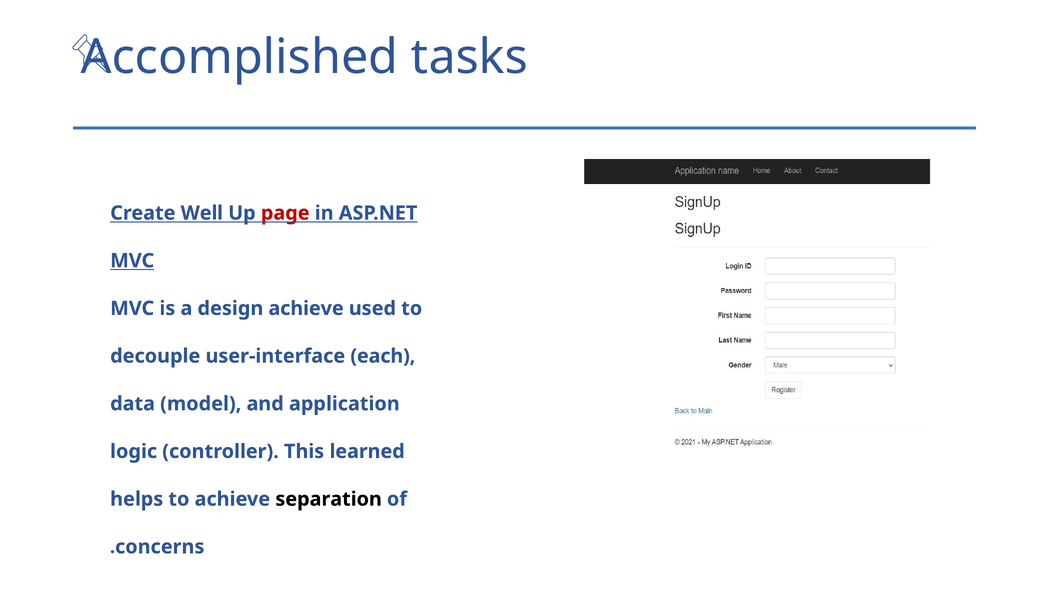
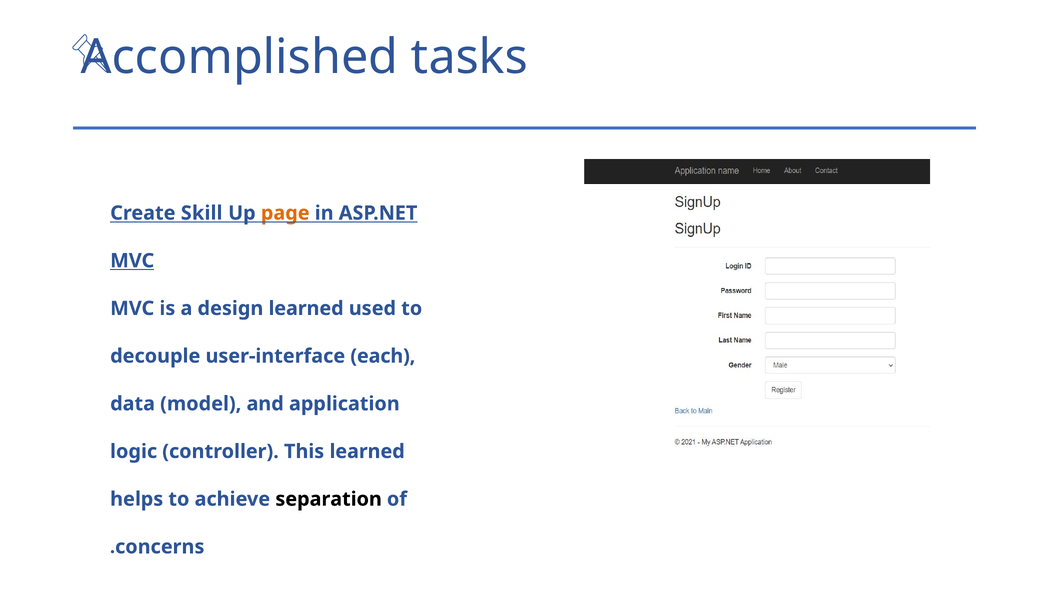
Well: Well -> Skill (202, 213)
page colour: red -> orange (285, 213)
design achieve: achieve -> learned (306, 308)
